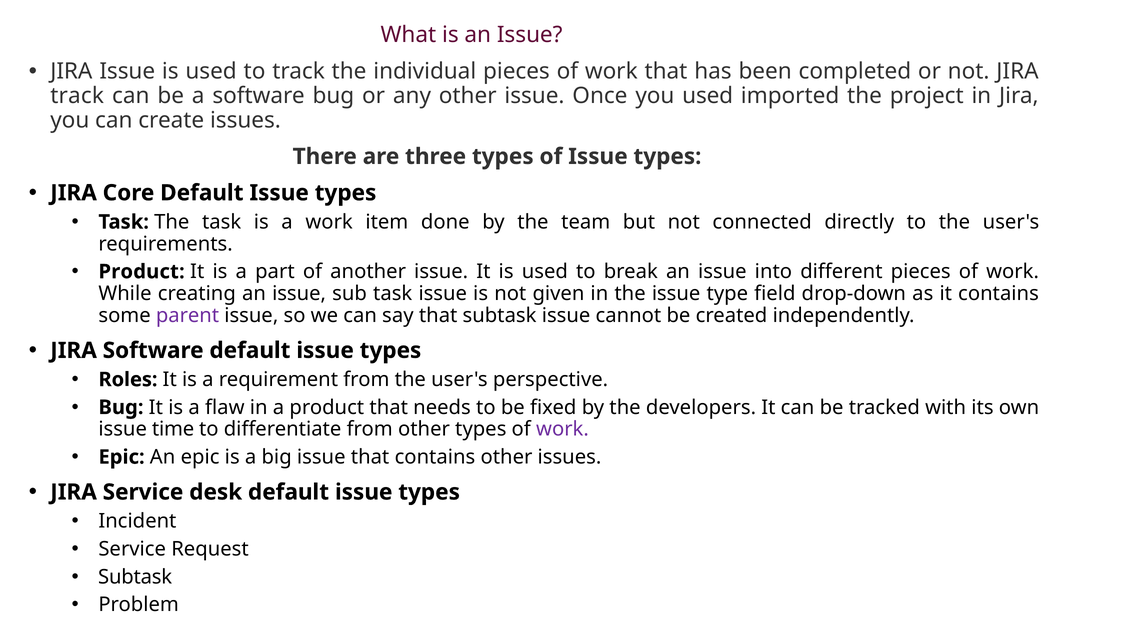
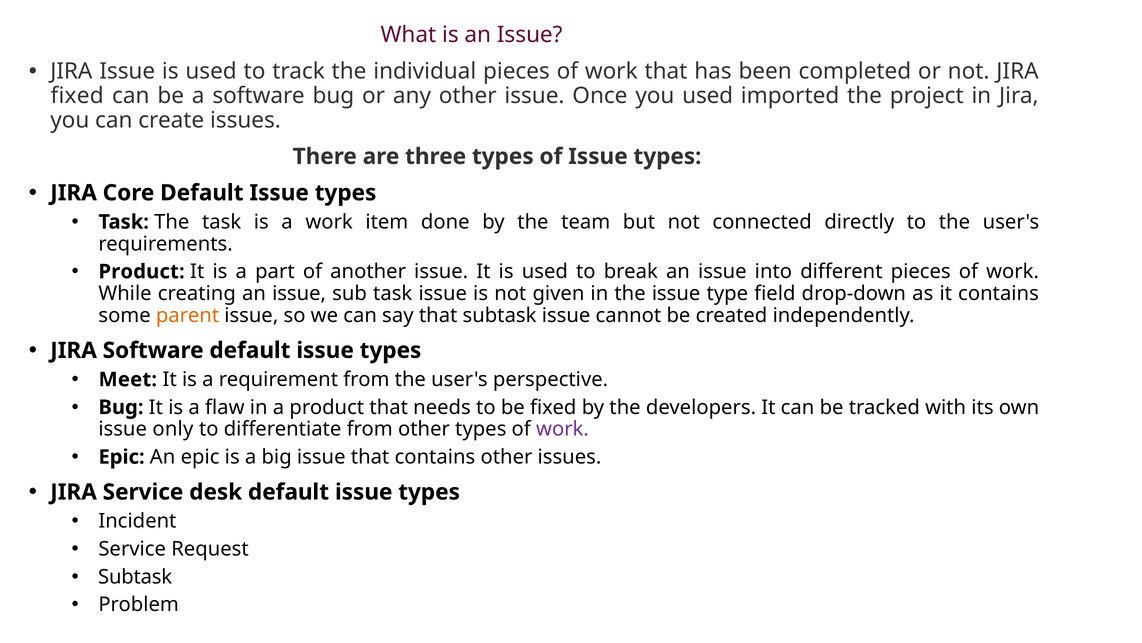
track: track -> fixed (77, 96)
parent colour: purple -> orange (188, 315)
Roles: Roles -> Meet (128, 379)
time: time -> only (173, 429)
